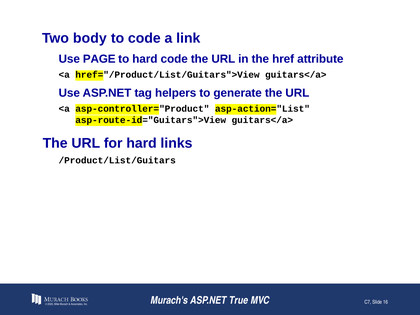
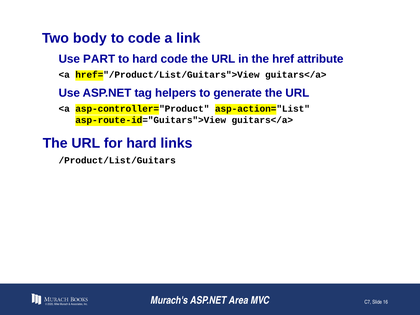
PAGE: PAGE -> PART (99, 59)
True: True -> Area (238, 300)
